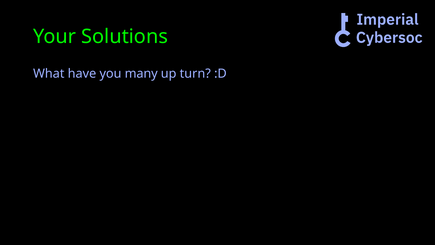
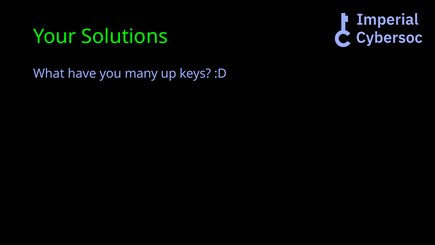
turn: turn -> keys (195, 74)
